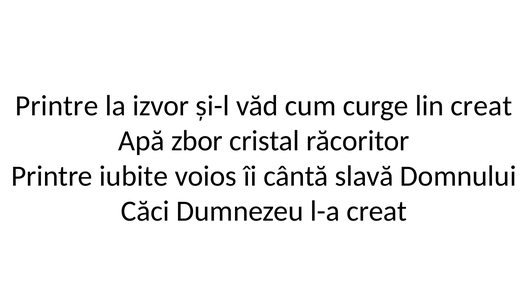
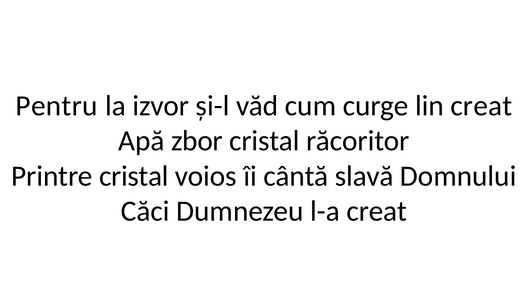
Printre: Printre -> Pentru (57, 106)
Printre iubite: iubite -> cristal (134, 176)
